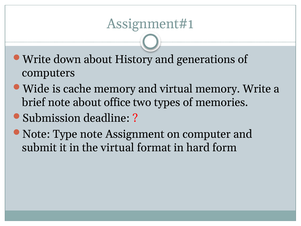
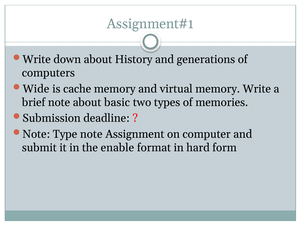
office: office -> basic (117, 102)
the virtual: virtual -> enable (117, 147)
